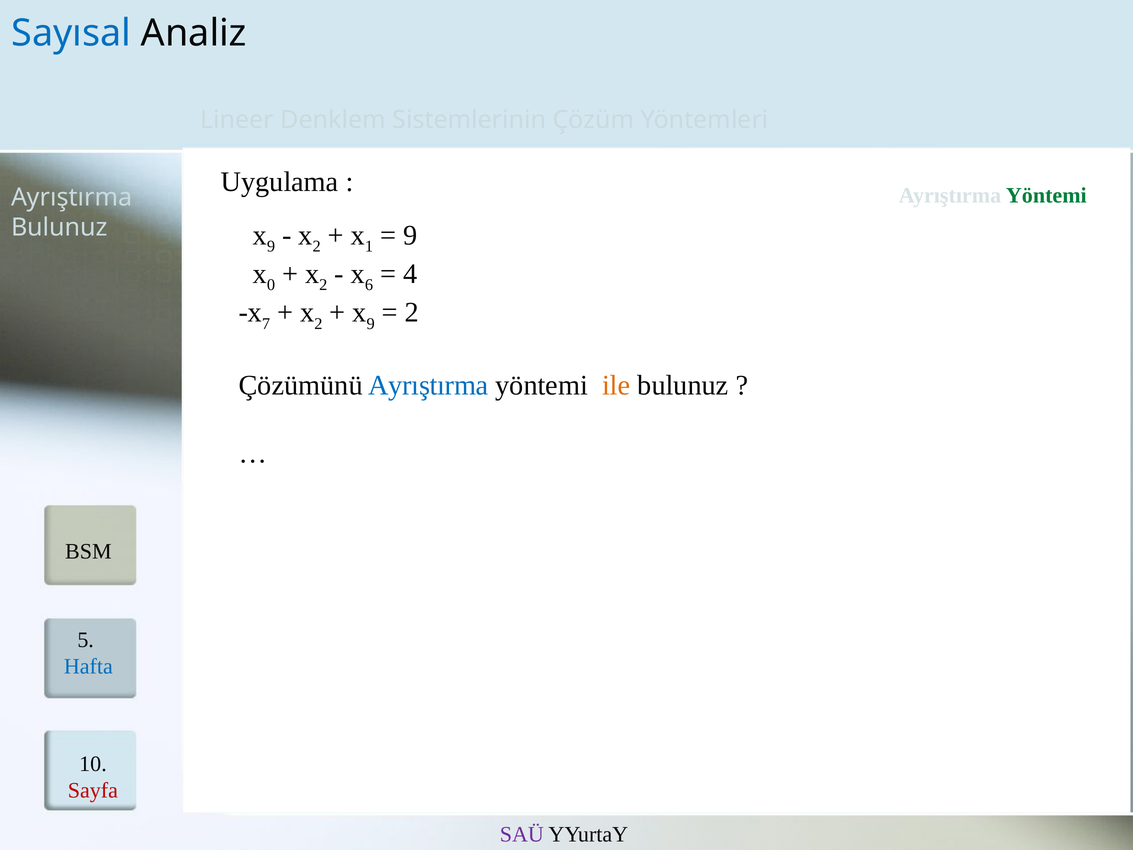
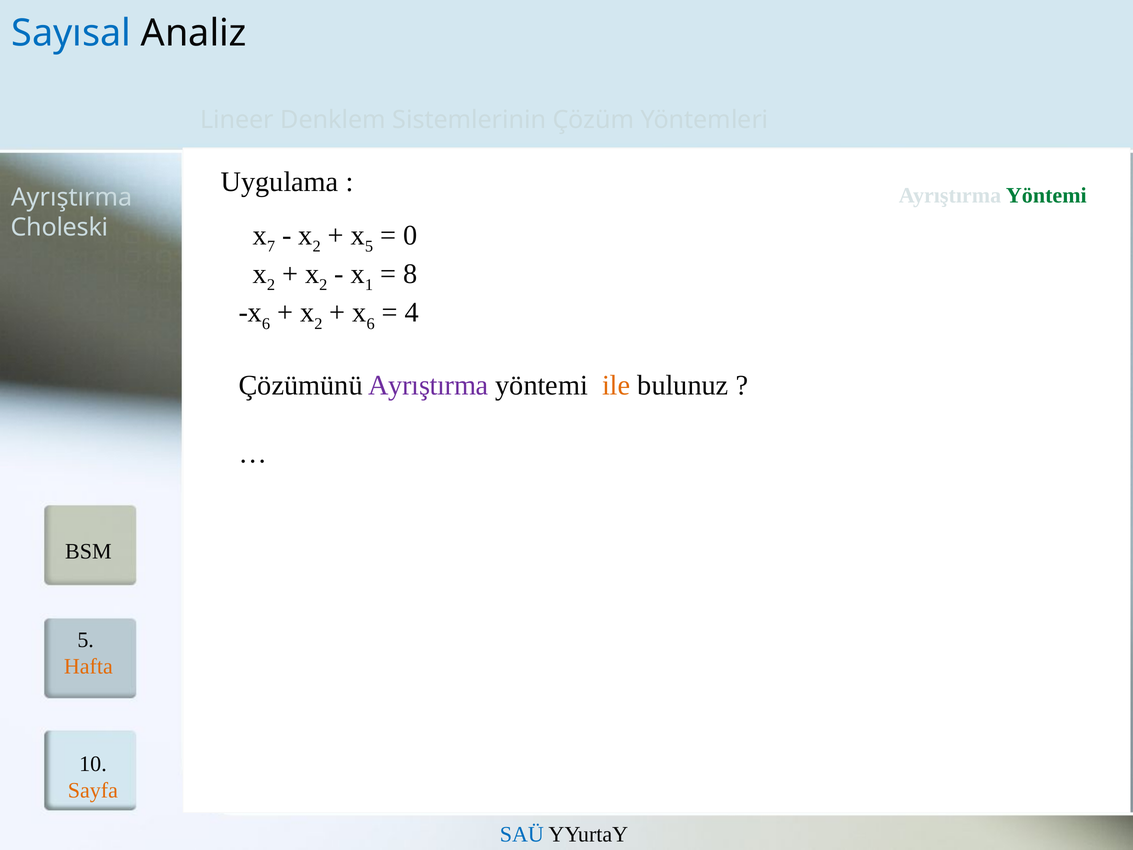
Bulunuz: Bulunuz -> Choleski (60, 228)
9: 9 -> 7 (271, 246)
1: 1 -> 5 (369, 246)
9: 9 -> 0 (410, 235)
0: 0 -> 2 (271, 285)
6: 6 -> 1 (369, 285)
4: 4 -> 8 (410, 274)
7: 7 -> 6 (266, 324)
9: 9 -> 6 (371, 324)
2: 2 -> 4 (412, 312)
Ayrıştırma colour: blue -> purple (428, 385)
Hafta colour: blue -> orange (88, 666)
Sayfa colour: red -> orange (93, 790)
SAÜ colour: purple -> blue (522, 834)
